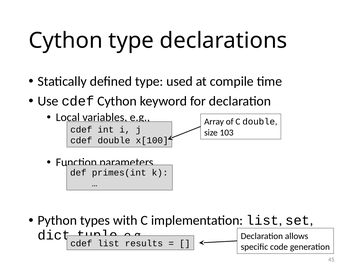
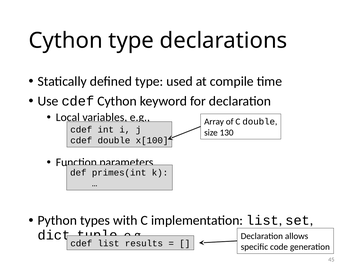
103: 103 -> 130 (227, 133)
